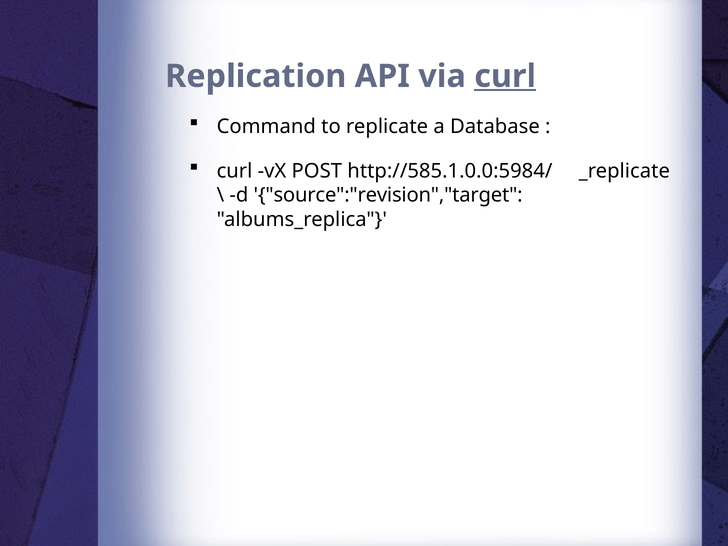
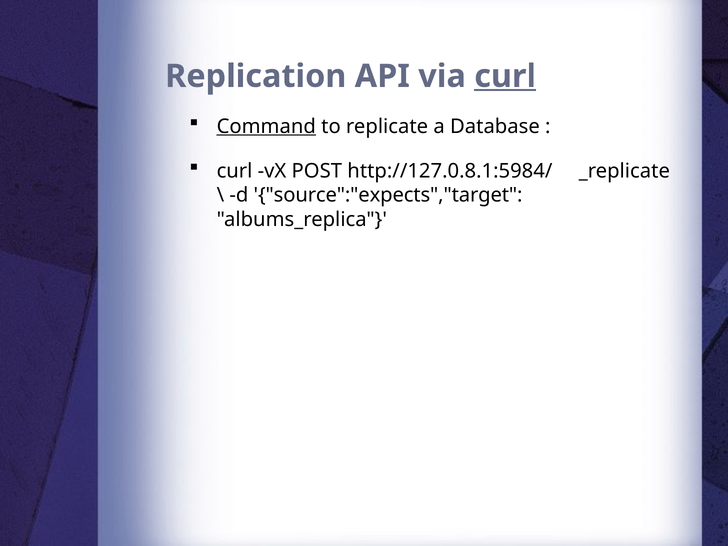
Command underline: none -> present (266, 126)
http://585.1.0.0:5984/: http://585.1.0.0:5984/ -> http://127.0.8.1:5984/ (450, 171)
source":"revision","target: source":"revision","target -> source":"expects","target (388, 195)
